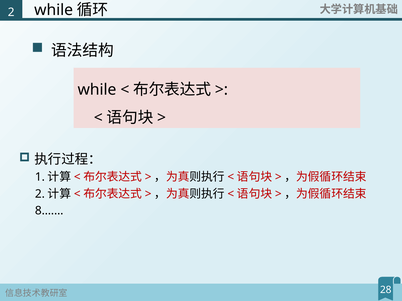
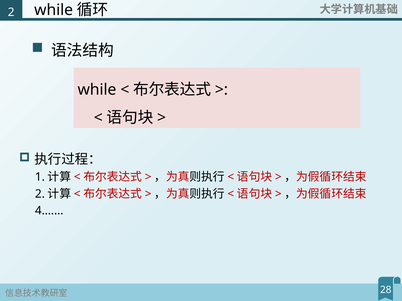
8.……: 8.…… -> 4.…… (49, 211)
